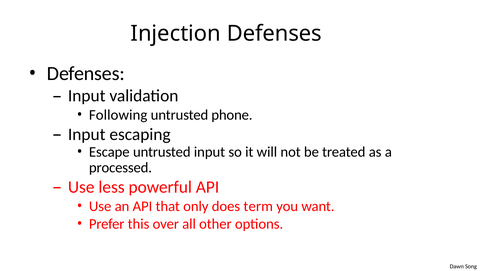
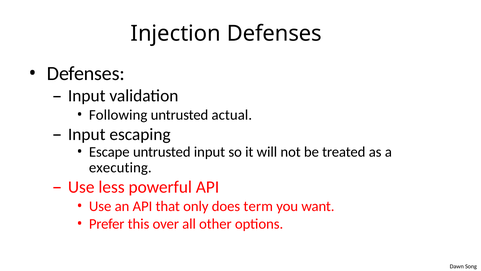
phone: phone -> actual (232, 115)
processed: processed -> executing (120, 167)
